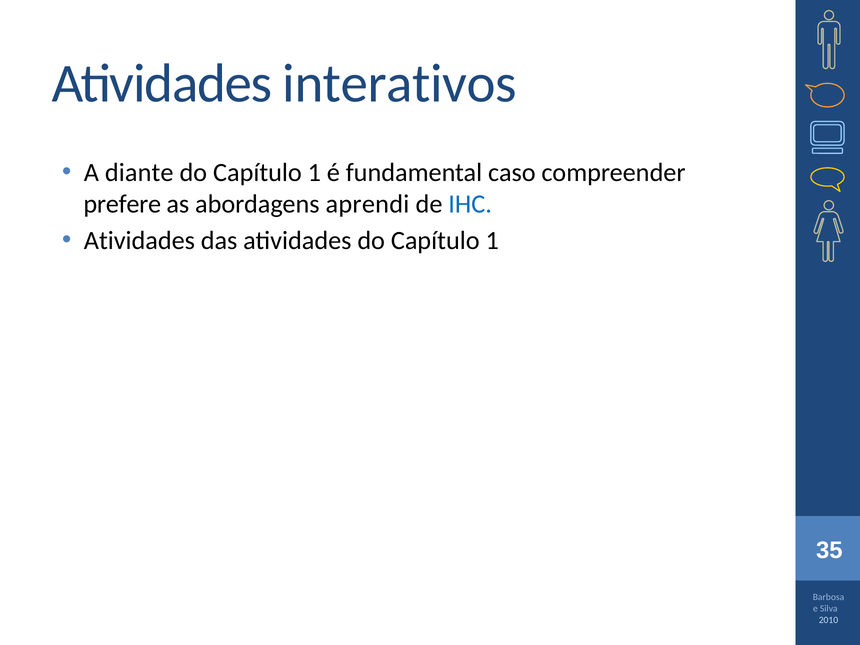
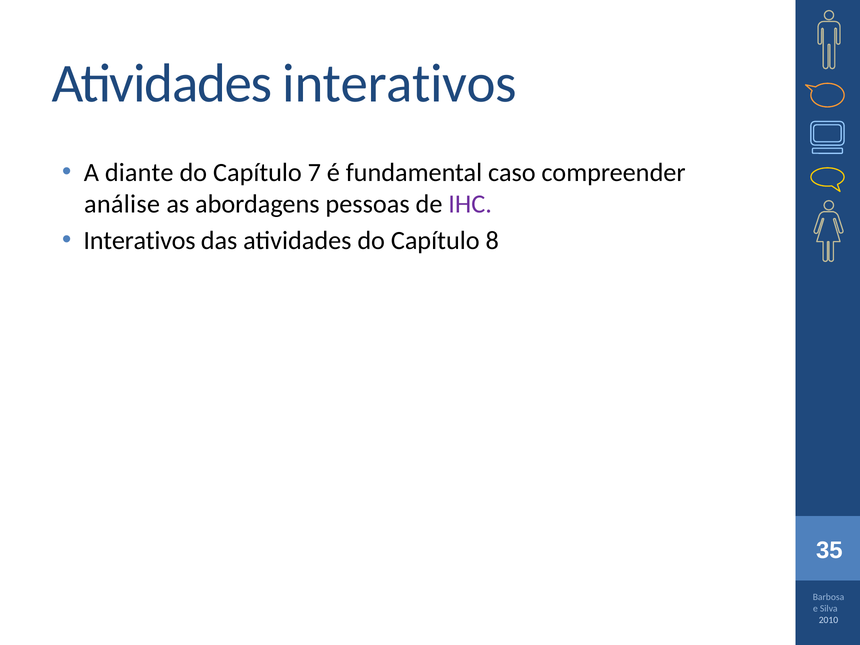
1: 1 -> 7 (314, 172)
prefere: prefere -> análise (122, 204)
aprendi: aprendi -> pessoas (368, 204)
IHC colour: blue -> purple (470, 204)
Atividades: Atividades -> Interativos (140, 241)
atividades do Capítulo 1: 1 -> 8 (492, 241)
